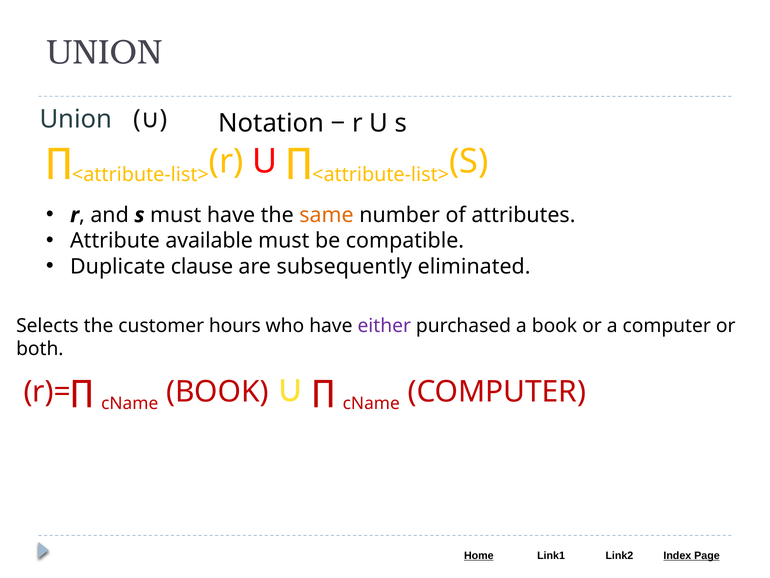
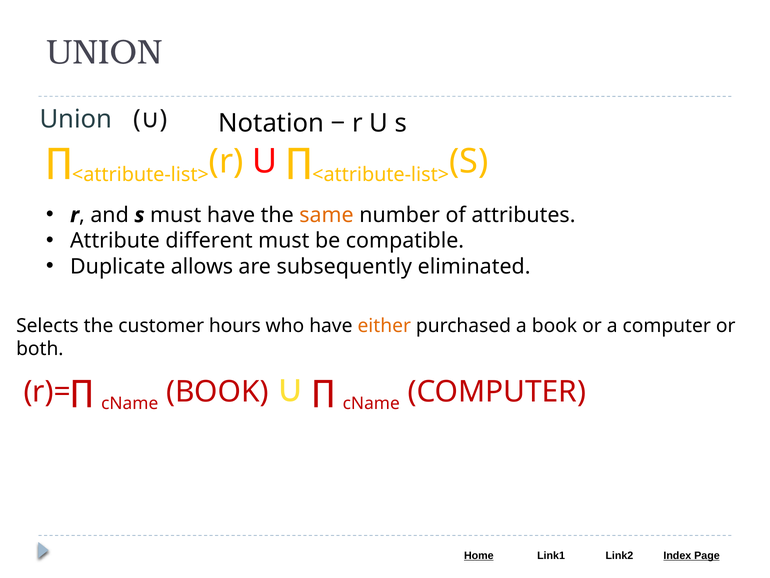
available: available -> different (209, 241)
clause: clause -> allows (202, 266)
either colour: purple -> orange (384, 326)
